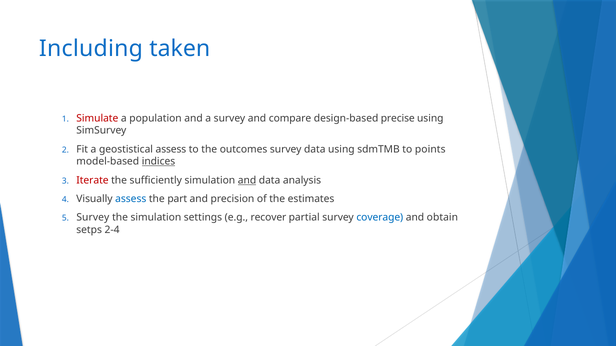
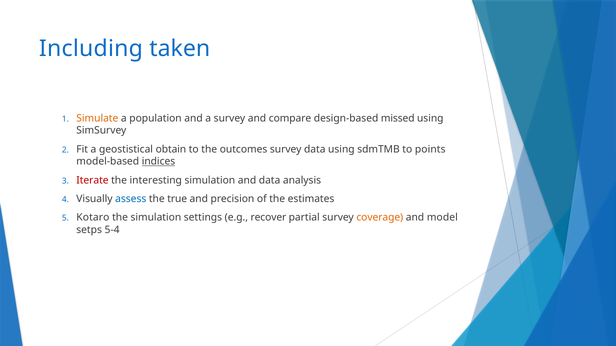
Simulate colour: red -> orange (97, 118)
precise: precise -> missed (398, 118)
geostistical assess: assess -> obtain (171, 149)
sufficiently: sufficiently -> interesting (156, 180)
and underline: present -> none (247, 180)
part: part -> true (177, 199)
Survey: Survey -> Kotaro (93, 218)
coverage colour: blue -> orange (380, 218)
obtain: obtain -> model (442, 218)
2-4: 2-4 -> 5-4 (112, 230)
